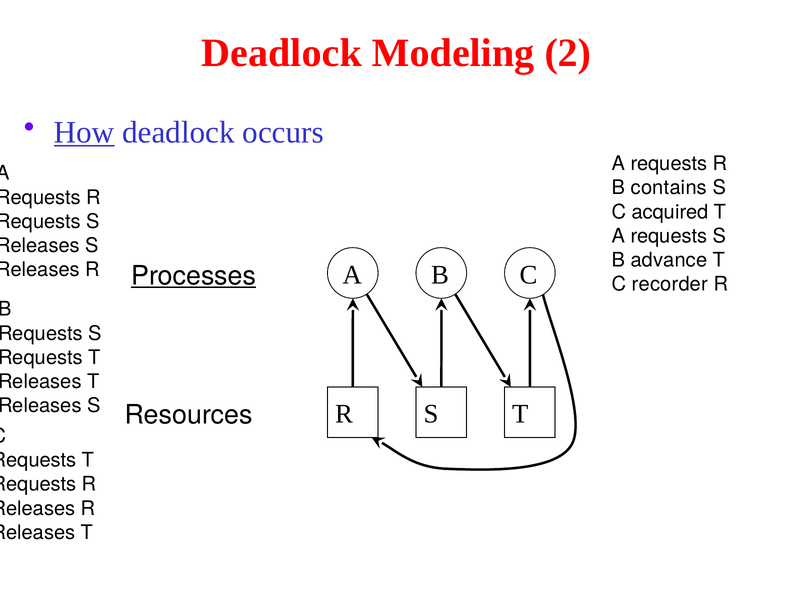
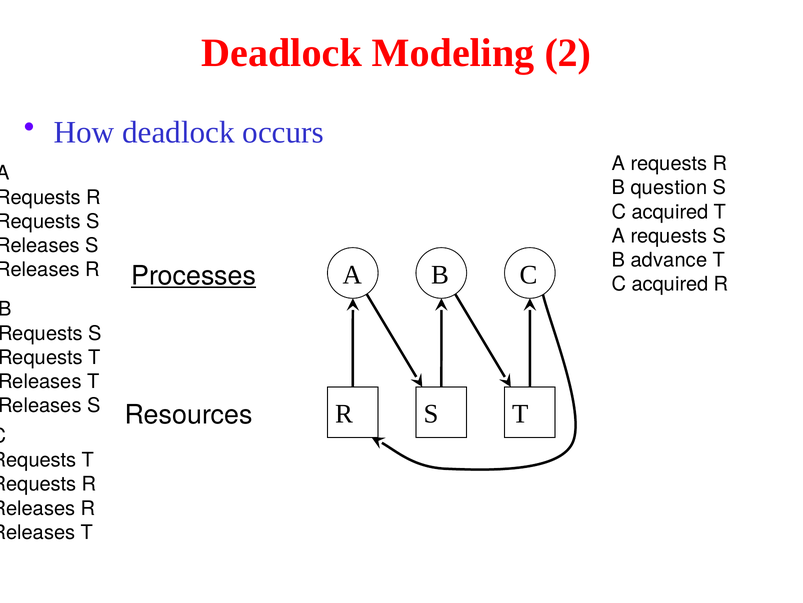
How underline: present -> none (84, 132)
contains: contains -> question (669, 188)
recorder: recorder -> acquired (670, 284)
